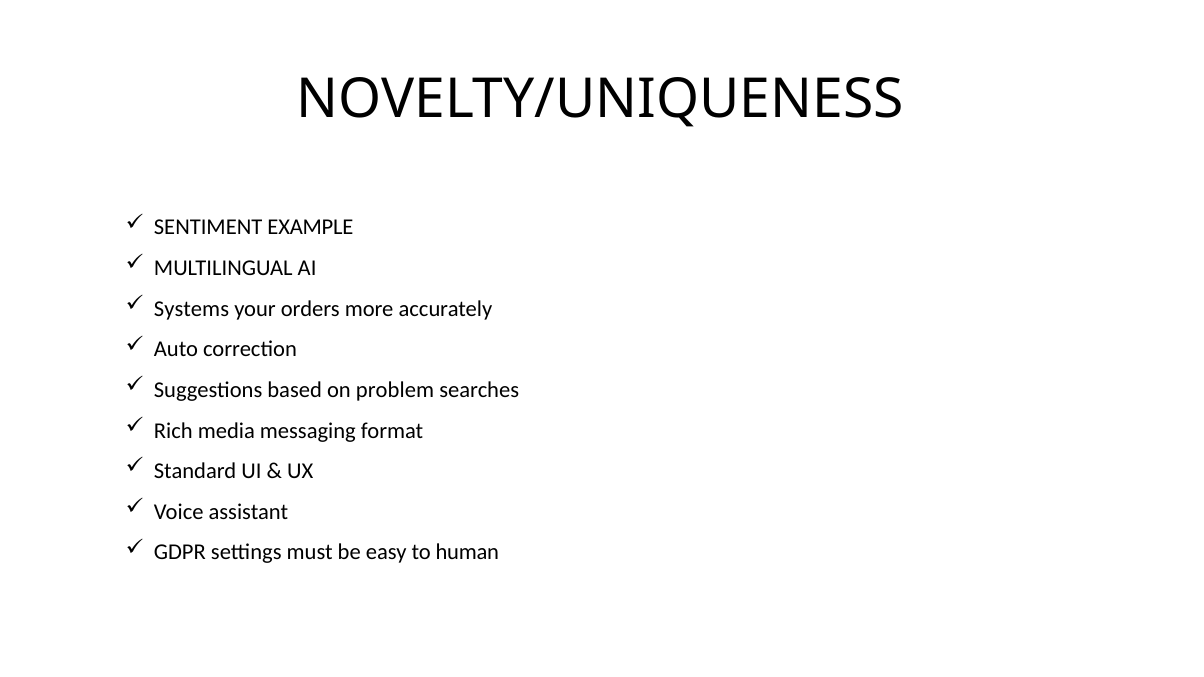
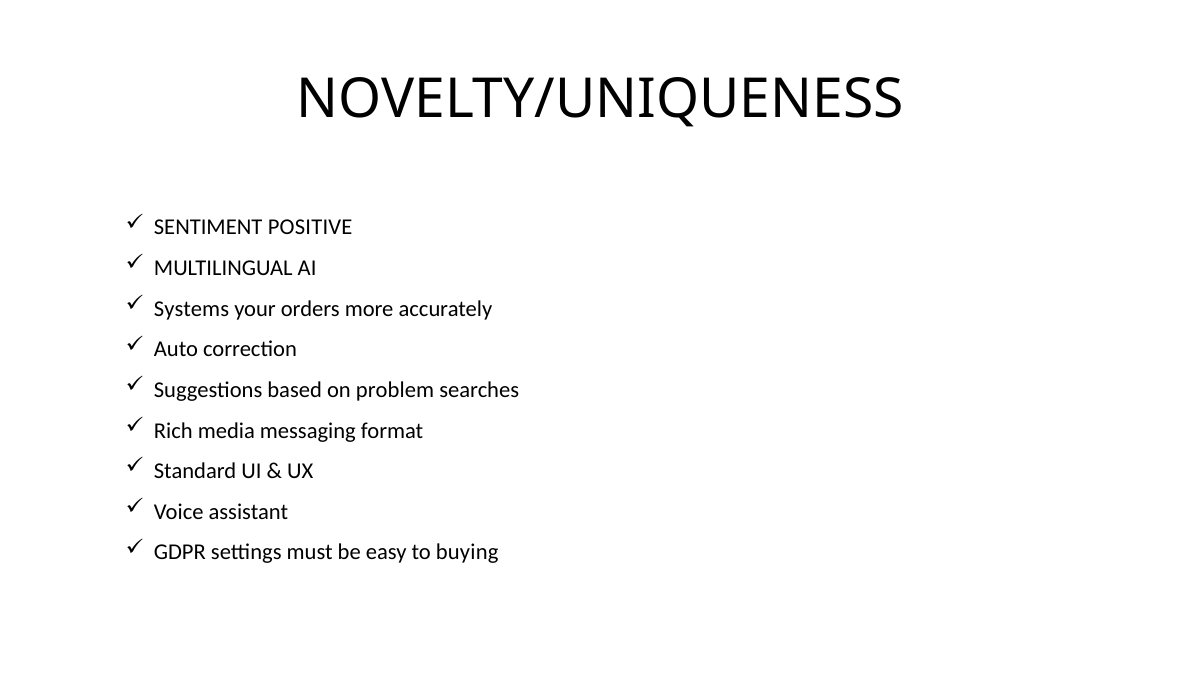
EXAMPLE: EXAMPLE -> POSITIVE (310, 228)
human: human -> buying (467, 553)
